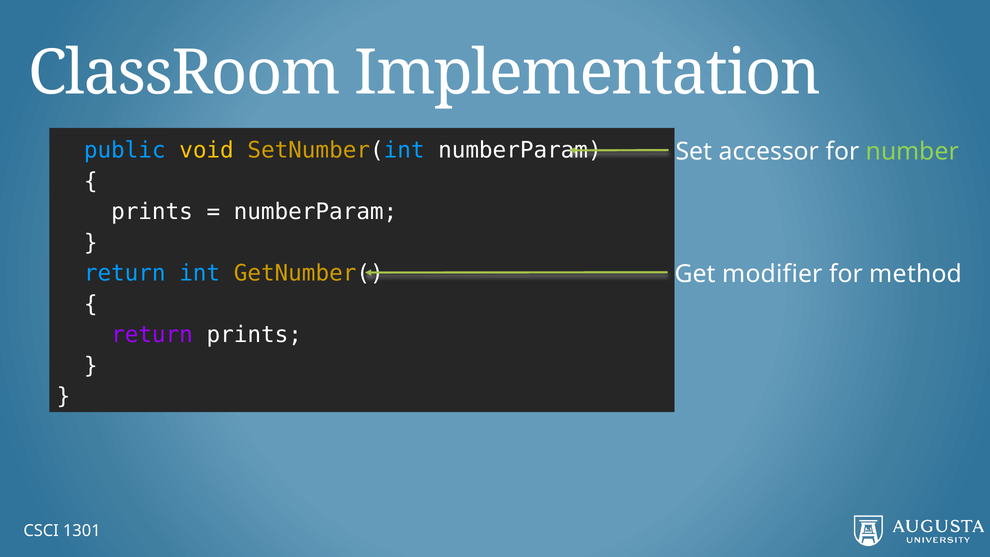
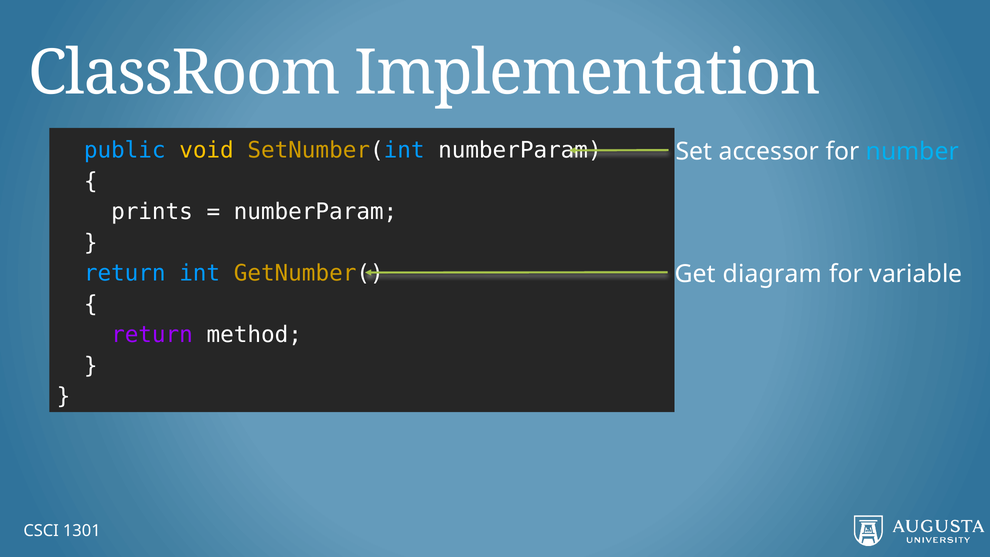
number colour: light green -> light blue (912, 152)
modifier: modifier -> diagram (772, 274)
method: method -> variable (916, 274)
return prints: prints -> method (254, 335)
